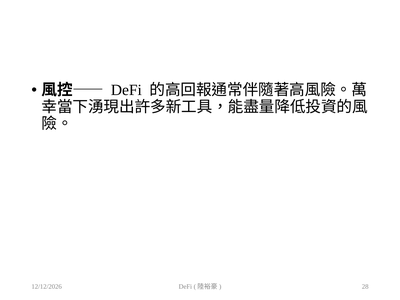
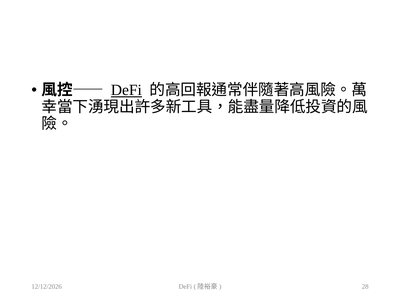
DeFi underline: none -> present (126, 90)
